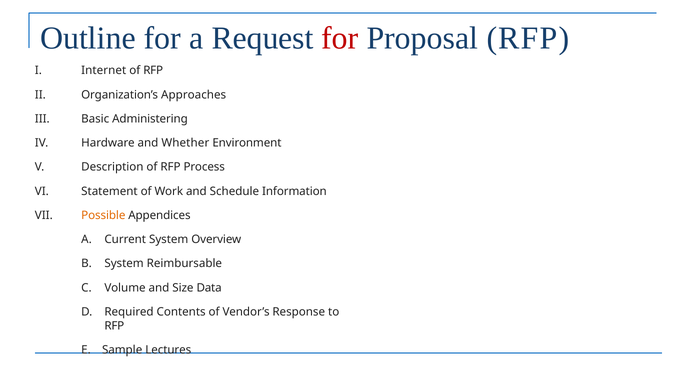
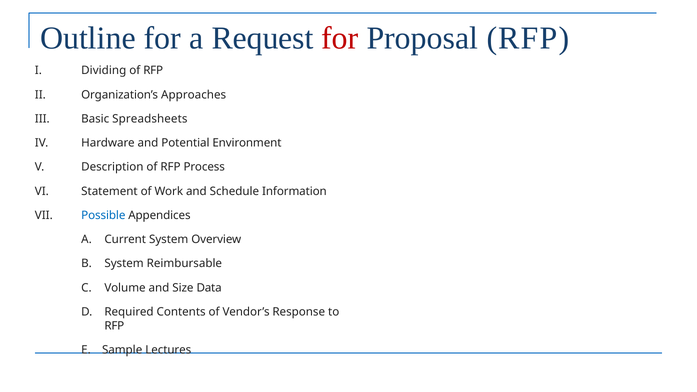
Internet: Internet -> Dividing (104, 71)
Administering: Administering -> Spreadsheets (150, 119)
Whether: Whether -> Potential (185, 143)
Possible colour: orange -> blue (103, 215)
